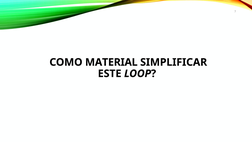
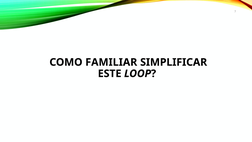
MATERIAL: MATERIAL -> FAMILIAR (111, 62)
